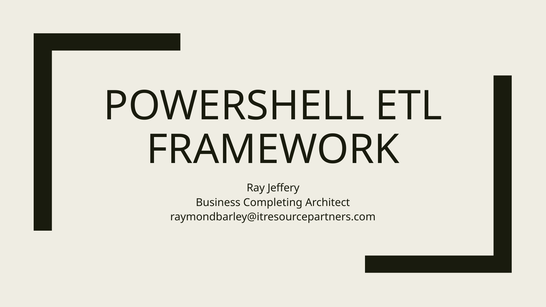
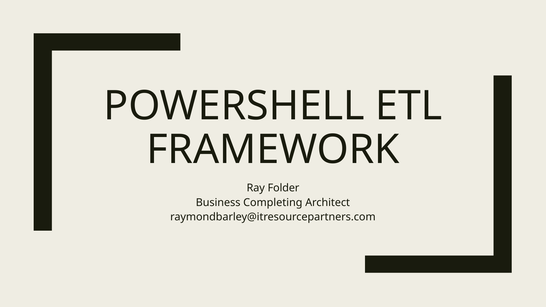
Jeffery: Jeffery -> Folder (283, 188)
